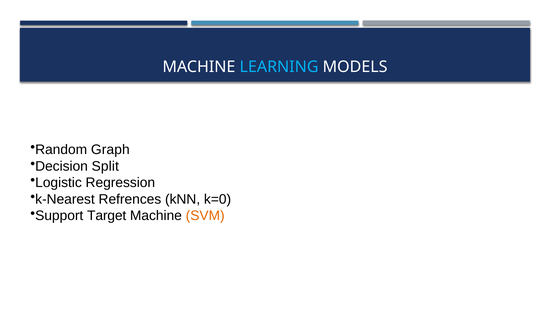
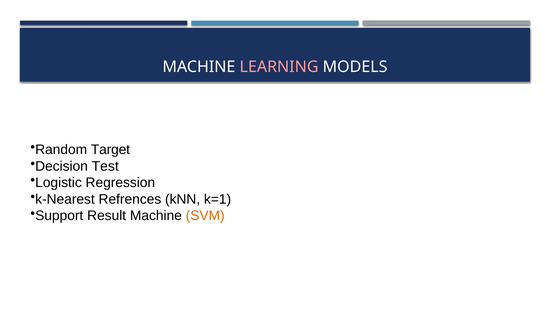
LEARNING colour: light blue -> pink (279, 67)
Graph: Graph -> Target (110, 149)
Split: Split -> Test (105, 166)
k=0: k=0 -> k=1 (218, 199)
Target: Target -> Result (107, 215)
